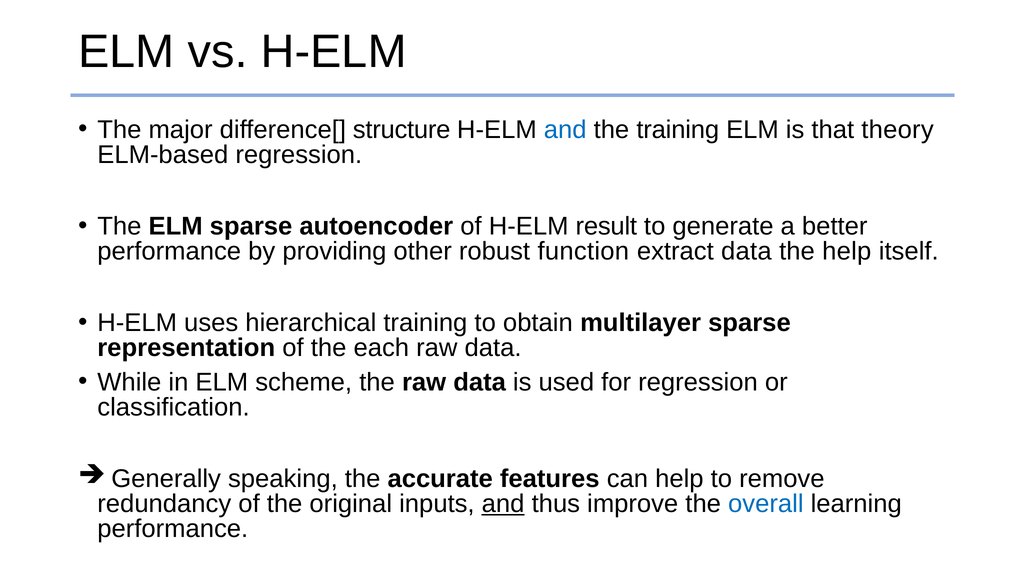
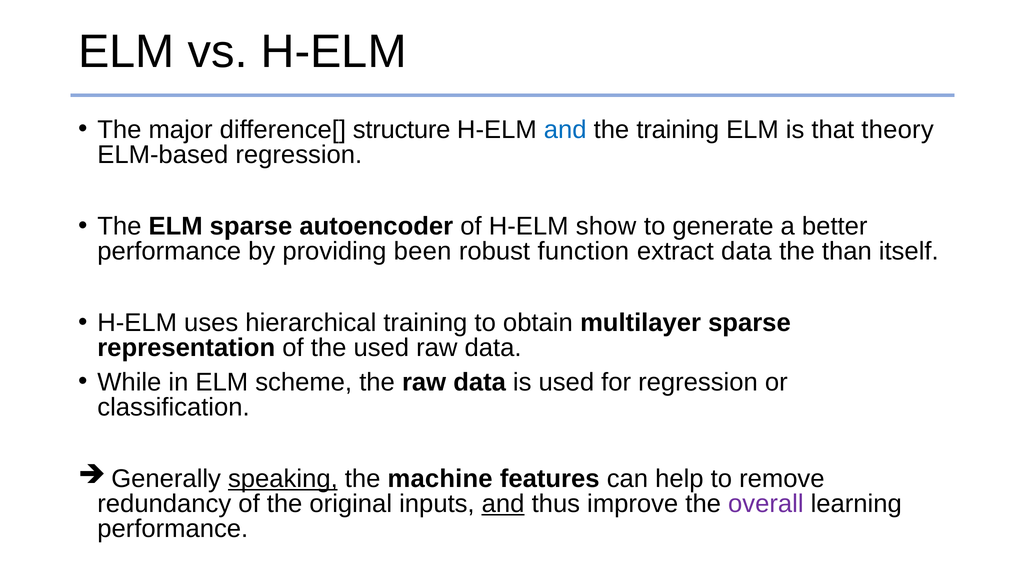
result: result -> show (606, 227)
other: other -> been (423, 252)
the help: help -> than (847, 252)
the each: each -> used (381, 348)
speaking underline: none -> present (283, 479)
accurate: accurate -> machine (440, 479)
overall colour: blue -> purple (766, 504)
